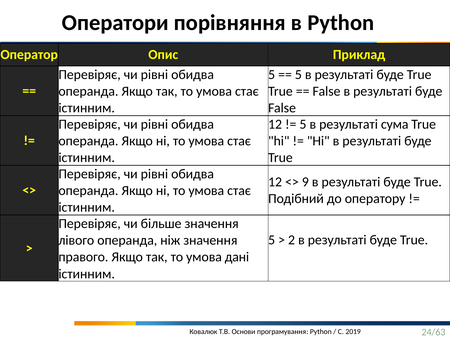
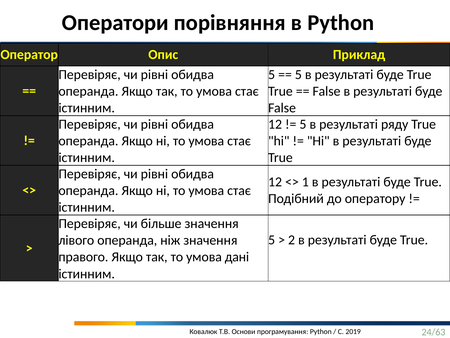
сума: сума -> ряду (395, 124)
9: 9 -> 1 (305, 182)
